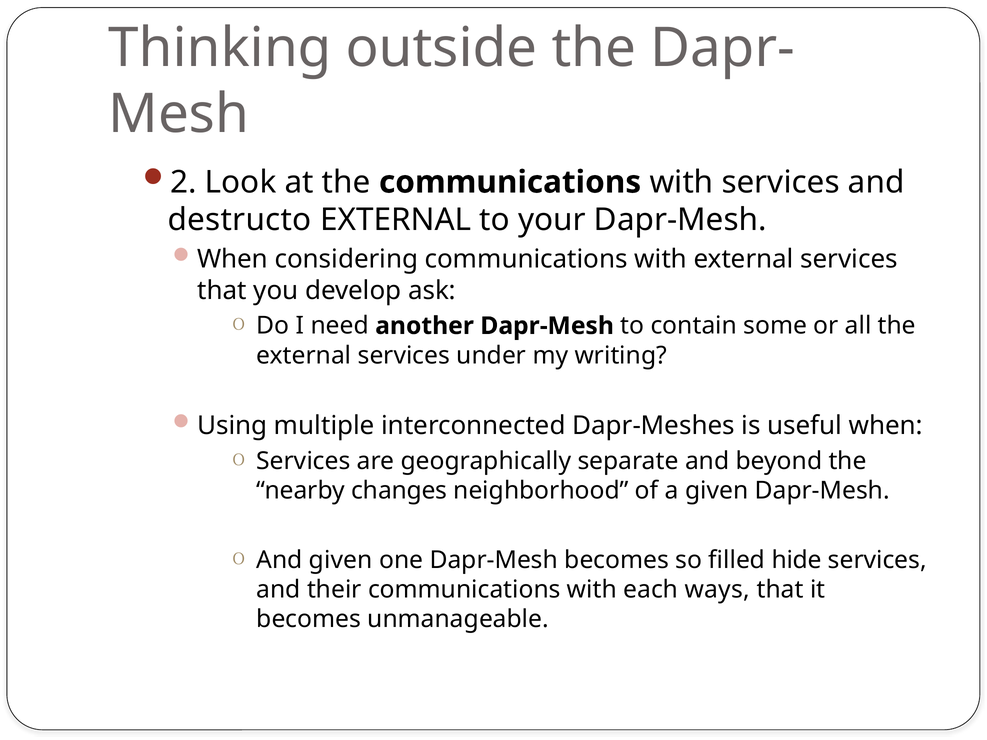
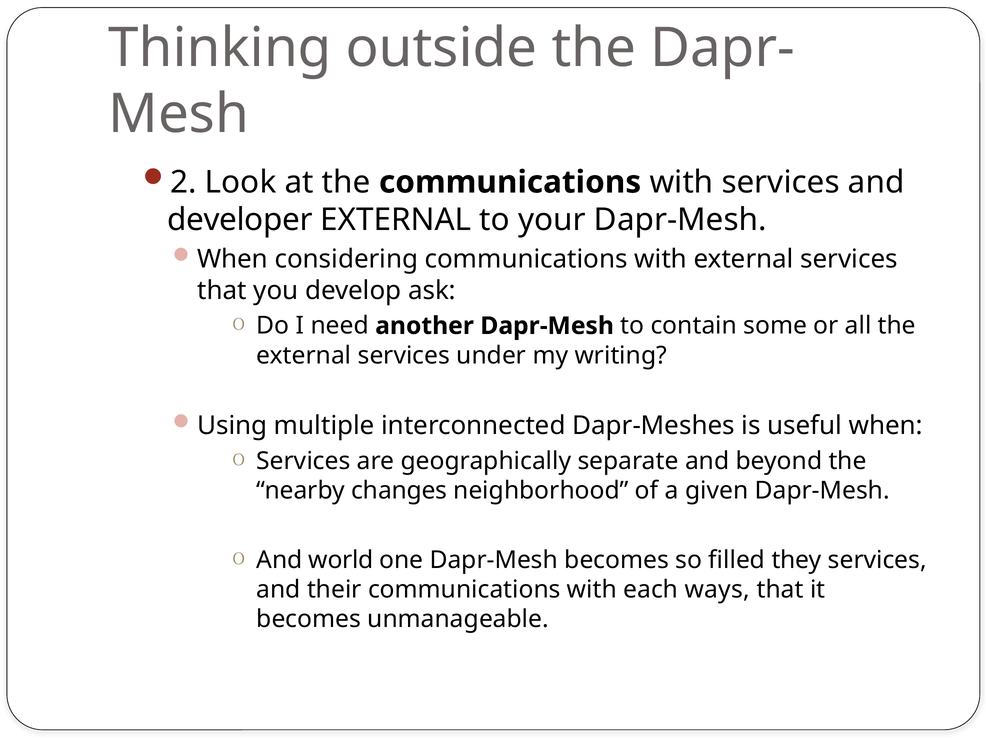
destructo: destructo -> developer (240, 220)
And given: given -> world (341, 560)
hide: hide -> they (797, 560)
